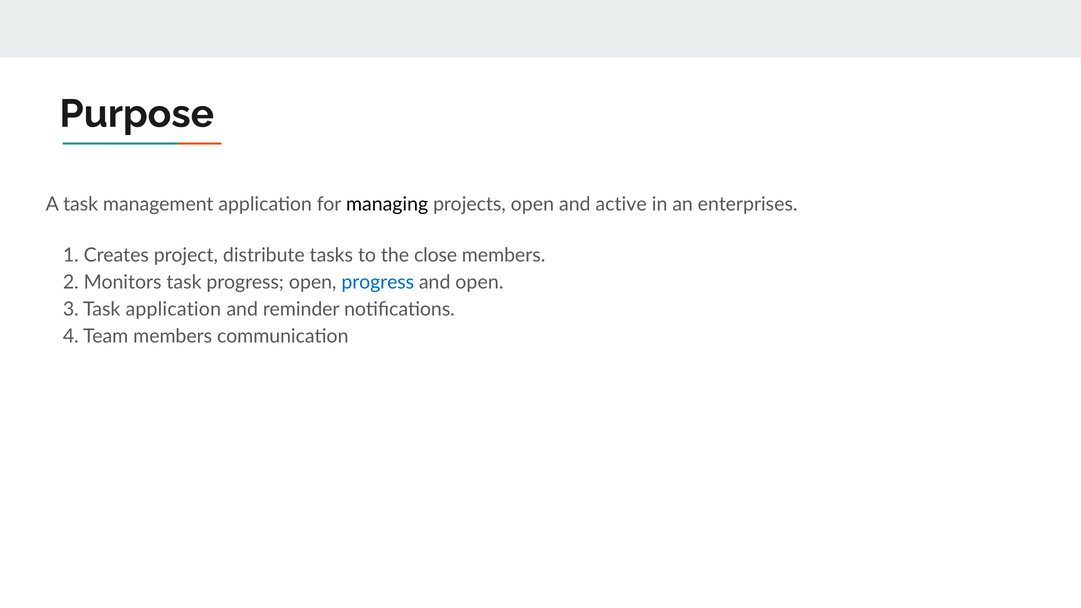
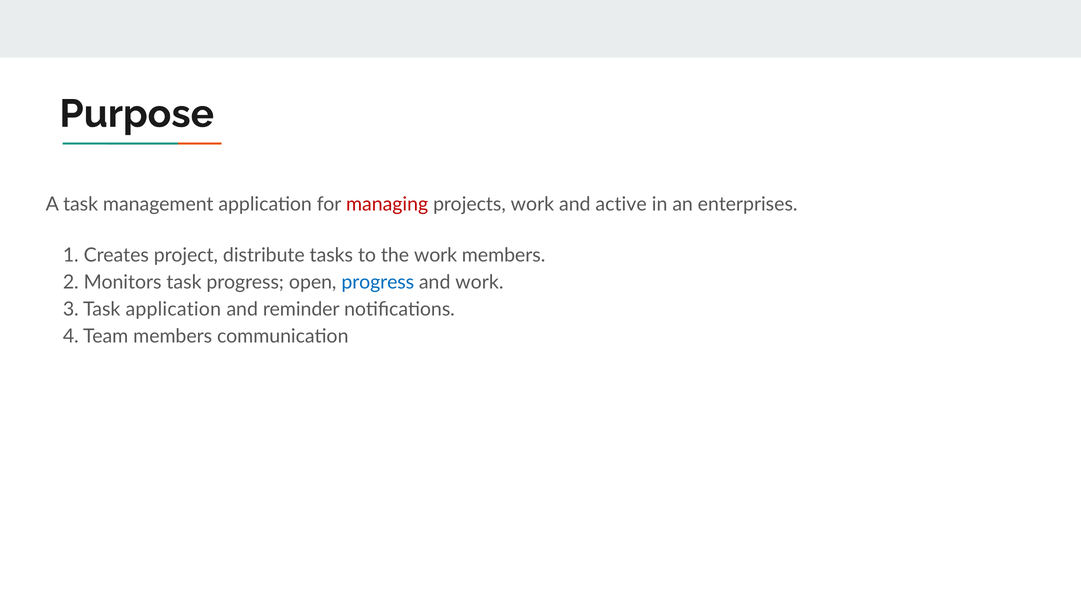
managing colour: black -> red (387, 204)
projects open: open -> work (532, 204)
the close: close -> work (436, 255)
and open: open -> work (479, 282)
